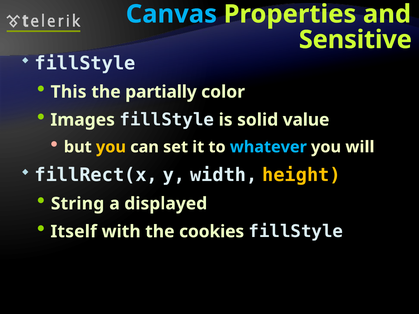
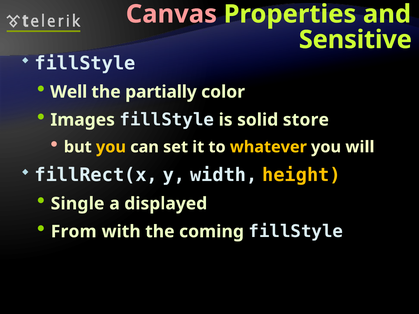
Canvas colour: light blue -> pink (171, 14)
This: This -> Well (69, 92)
value: value -> store (306, 120)
whatever colour: light blue -> yellow (268, 147)
String: String -> Single (78, 204)
Itself: Itself -> From (74, 232)
cookies: cookies -> coming (212, 232)
